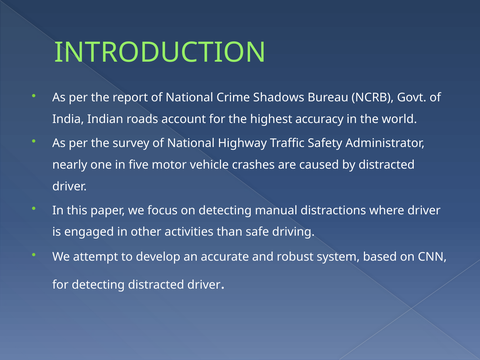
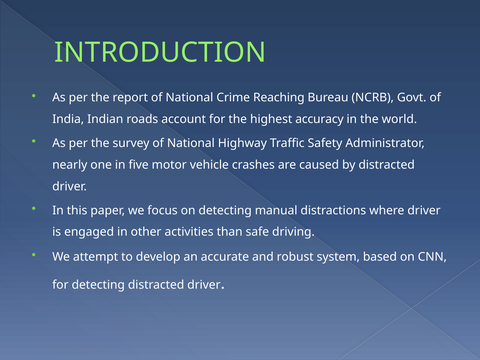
Shadows: Shadows -> Reaching (279, 98)
